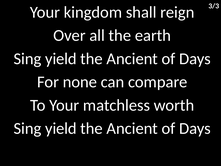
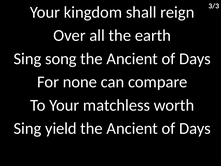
yield: yield -> song (61, 59)
